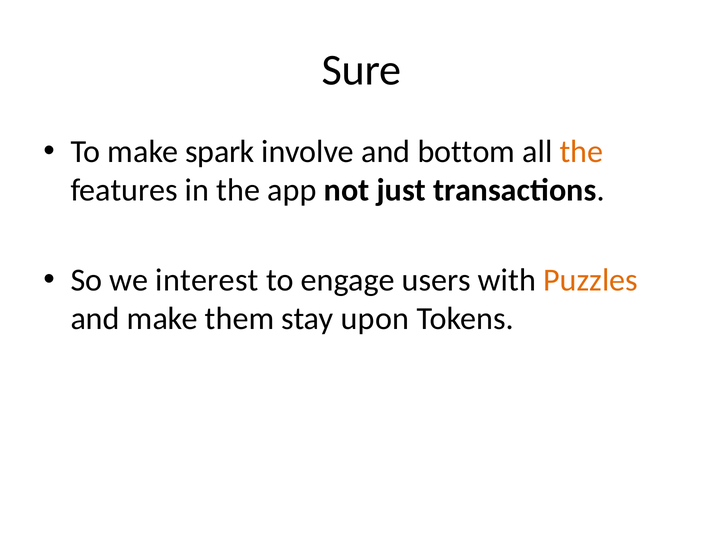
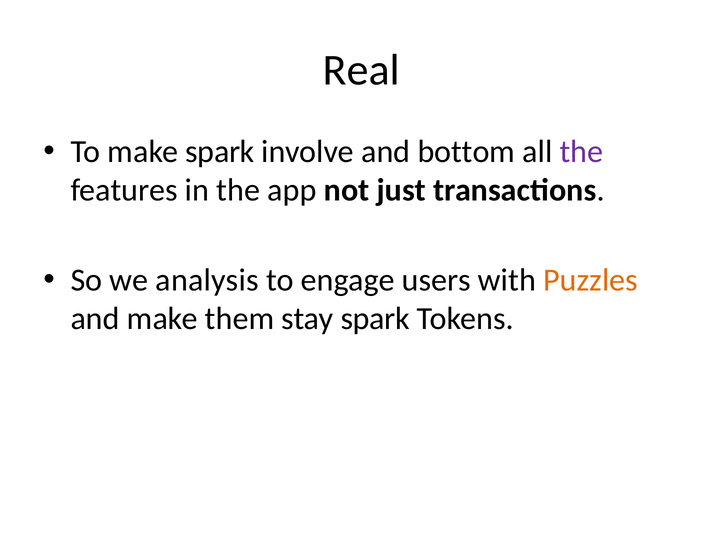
Sure: Sure -> Real (361, 70)
the colour: orange -> purple (581, 152)
interest: interest -> analysis (207, 280)
stay upon: upon -> spark (375, 319)
